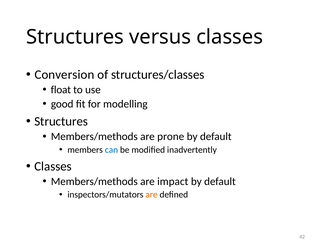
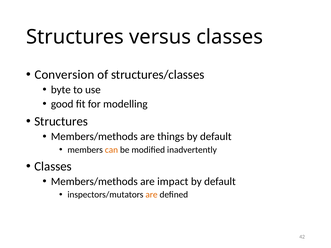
float: float -> byte (61, 90)
prone: prone -> things (171, 137)
can colour: blue -> orange (111, 150)
